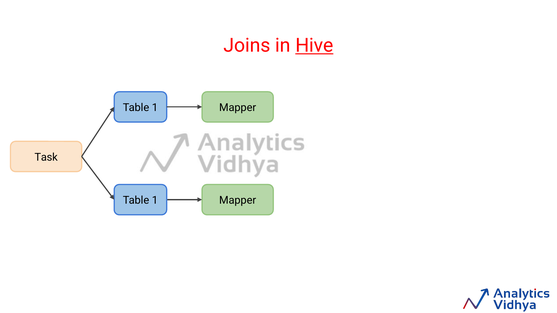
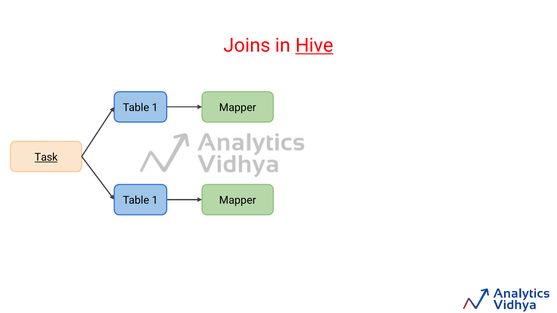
Task underline: none -> present (46, 157)
